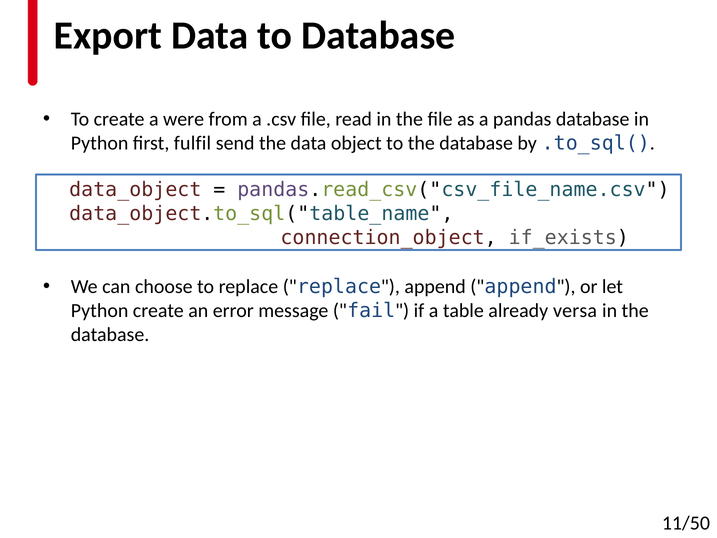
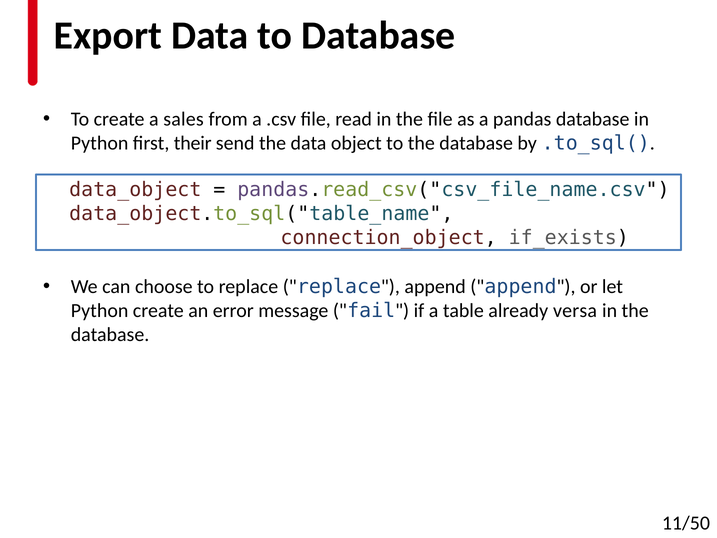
were: were -> sales (183, 119)
fulfil: fulfil -> their (193, 143)
